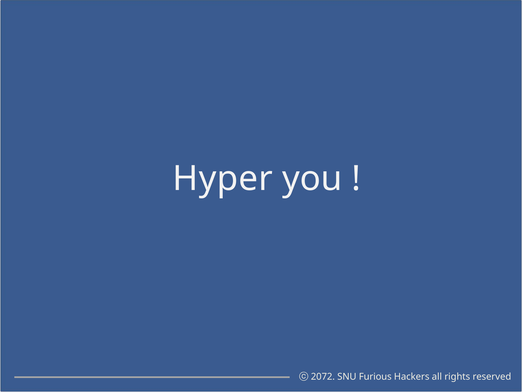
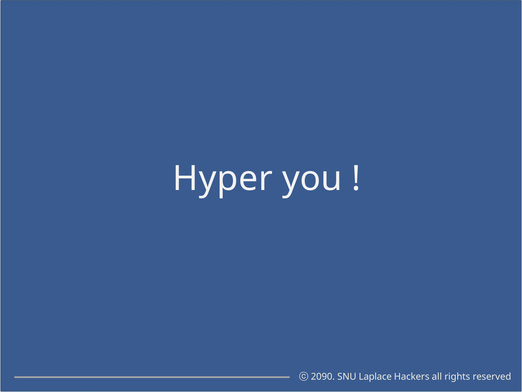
2072: 2072 -> 2090 (323, 376)
Furious: Furious -> Laplace (375, 376)
